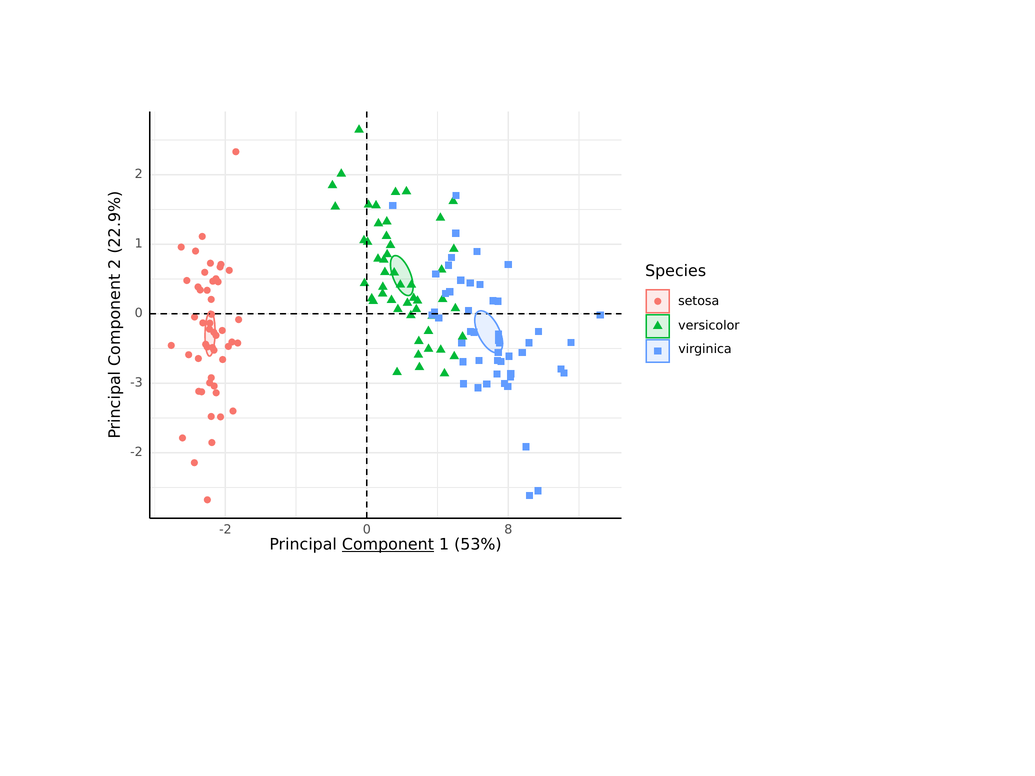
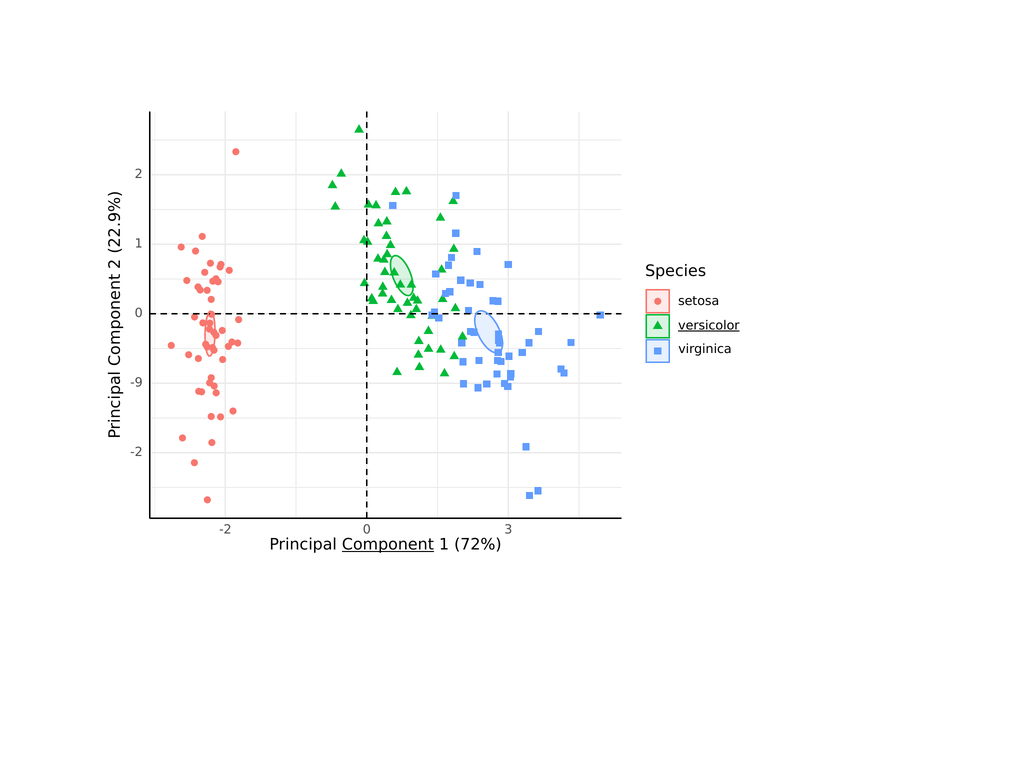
versicolor underline: none -> present (709, 326)
-3: -3 -> -9 (136, 383)
8: 8 -> 3 (508, 530)
53%: 53% -> 72% (478, 545)
